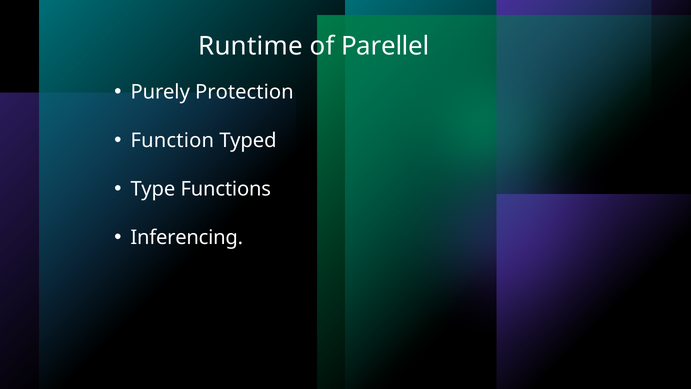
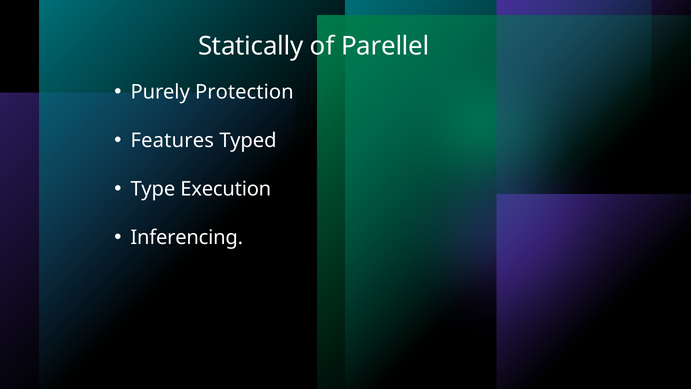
Runtime: Runtime -> Statically (251, 46)
Function: Function -> Features (172, 141)
Functions: Functions -> Execution (226, 189)
